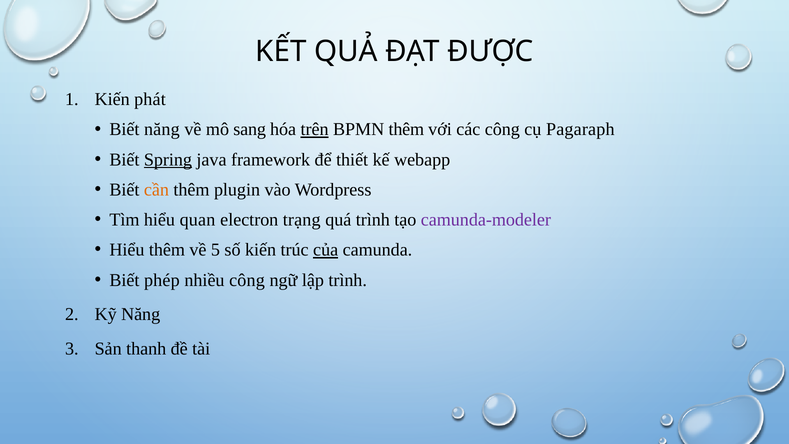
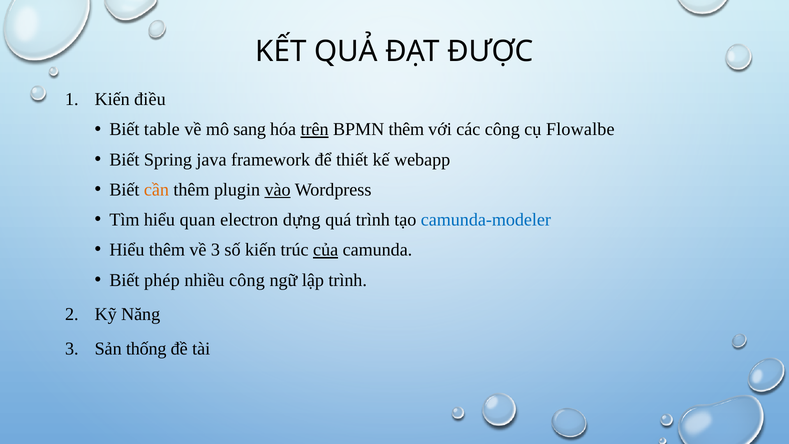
phát: phát -> điều (150, 99)
Biết năng: năng -> table (162, 129)
Pagaraph: Pagaraph -> Flowalbe (580, 129)
Spring underline: present -> none (168, 160)
vào underline: none -> present (278, 190)
trạng: trạng -> dựng (302, 220)
camunda-modeler colour: purple -> blue (486, 220)
về 5: 5 -> 3 (215, 250)
thanh: thanh -> thống (146, 348)
